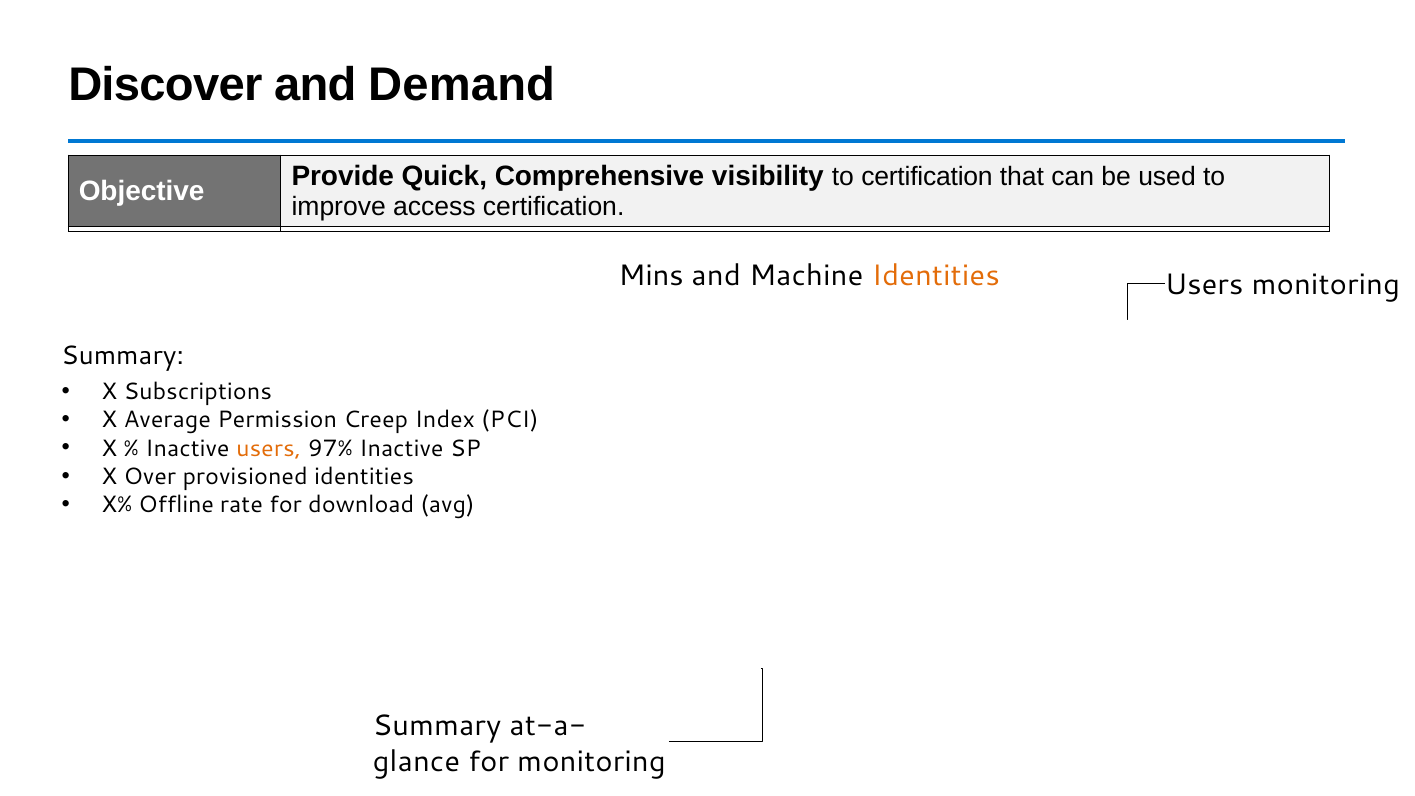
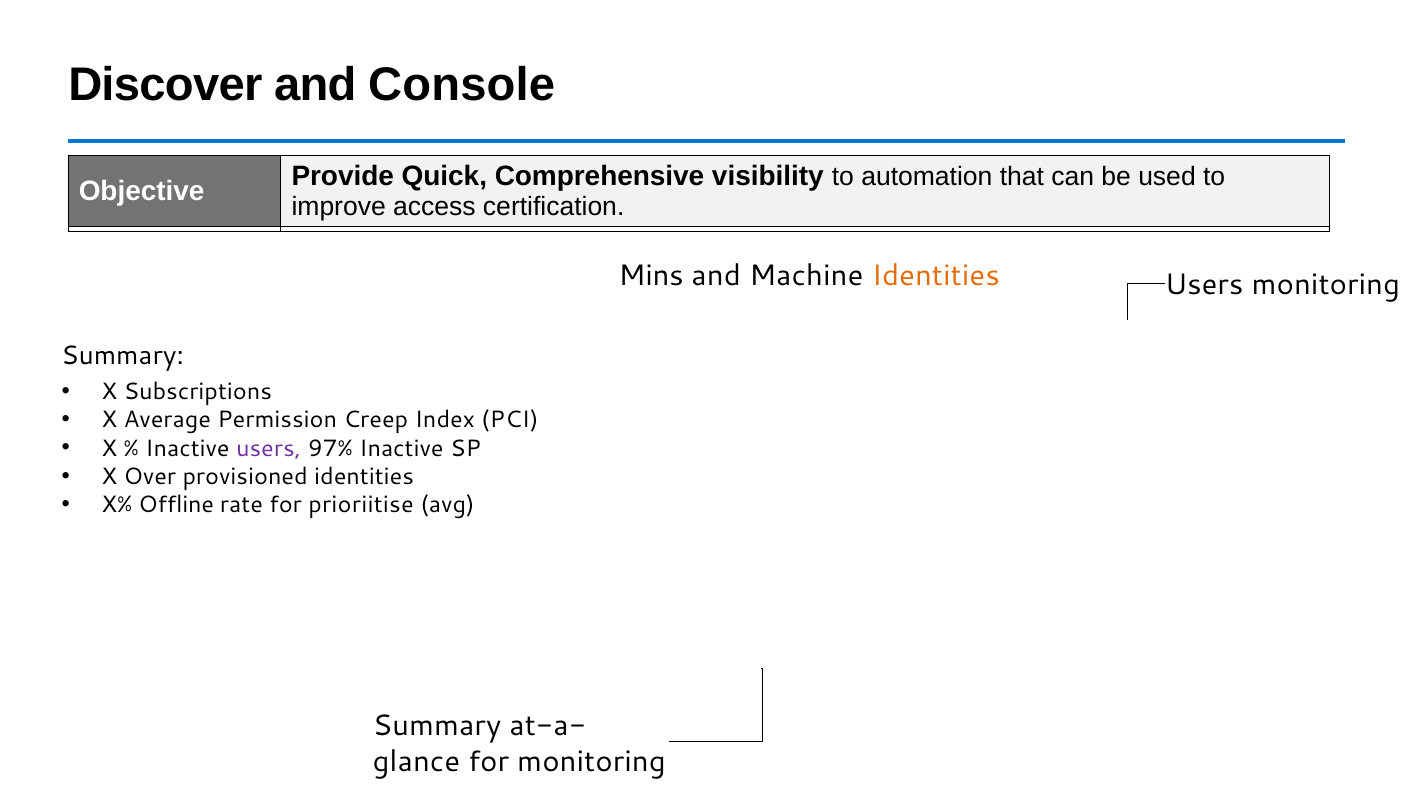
Demand: Demand -> Console (462, 85)
to certification: certification -> automation (927, 177)
users colour: orange -> purple (269, 448)
download: download -> prioriitise (361, 505)
